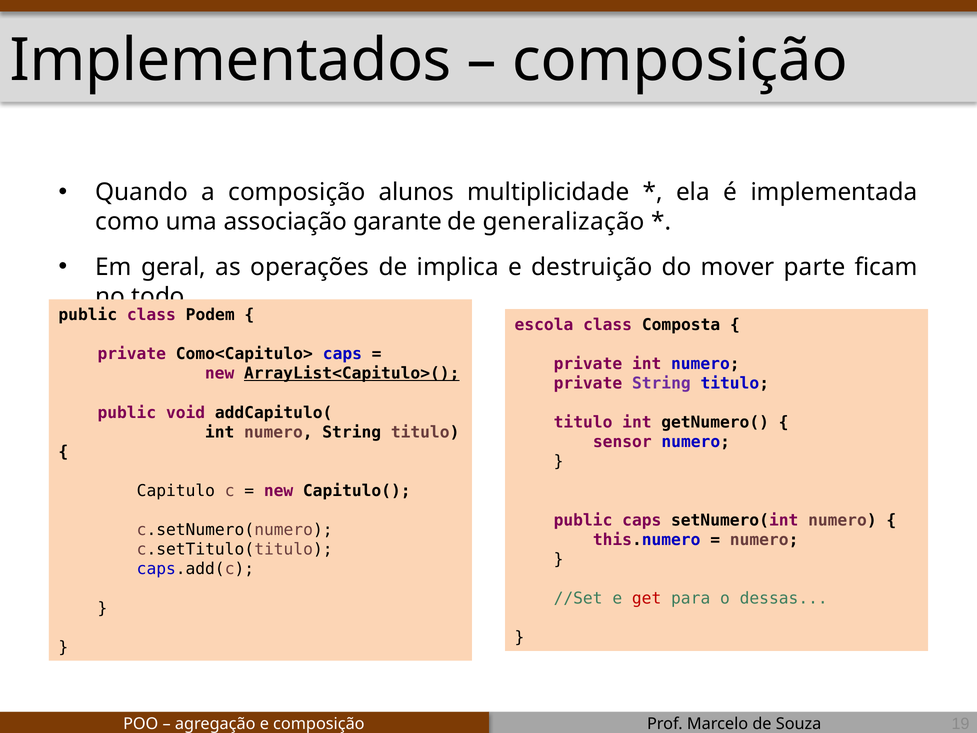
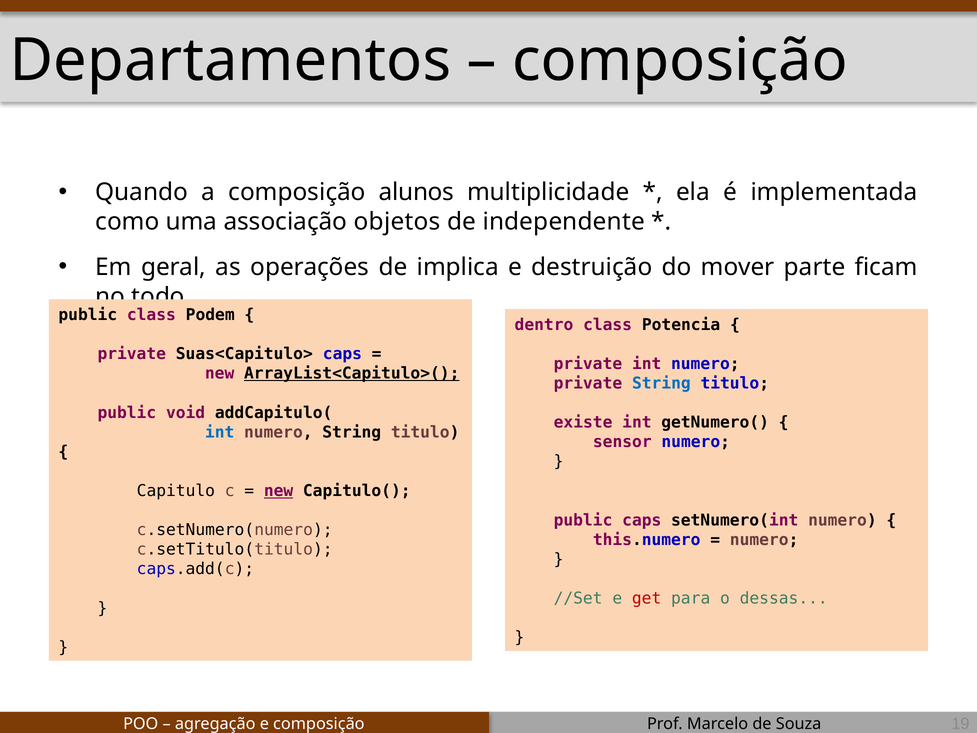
Implementados: Implementados -> Departamentos (230, 61)
garante: garante -> objetos (397, 222)
generalização: generalização -> independente (564, 222)
escola: escola -> dentro (544, 325)
Composta: Composta -> Potencia (681, 325)
Como<Capitulo>: Como<Capitulo> -> Suas<Capitulo> (244, 354)
String colour: purple -> blue (661, 383)
titulo: titulo -> existe (583, 422)
int colour: black -> blue (220, 432)
new underline: none -> present (279, 491)
